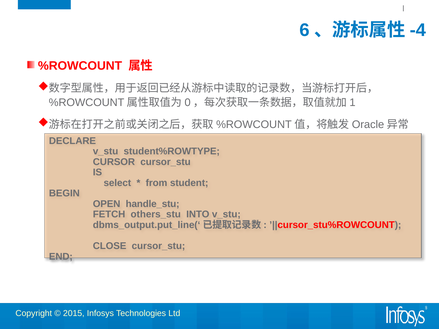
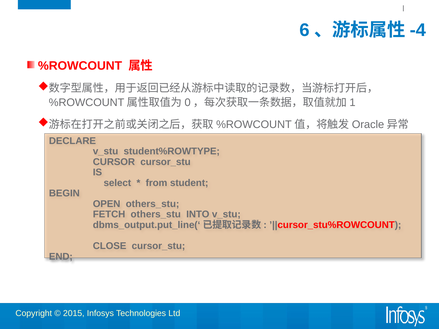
OPEN handle_stu: handle_stu -> others_stu (153, 204)
